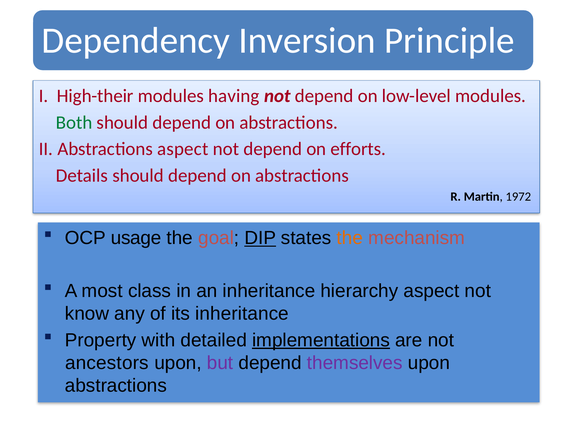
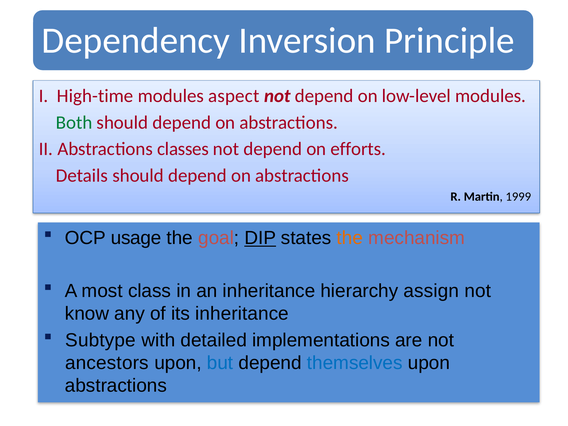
High-their: High-their -> High-time (95, 96)
having: having -> aspect (234, 96)
Abstractions aspect: aspect -> classes (183, 149)
1972: 1972 -> 1999 (518, 197)
hierarchy aspect: aspect -> assign (431, 291)
Property: Property -> Subtype (101, 340)
implementations underline: present -> none (321, 340)
but colour: purple -> blue (220, 363)
themselves colour: purple -> blue (355, 363)
